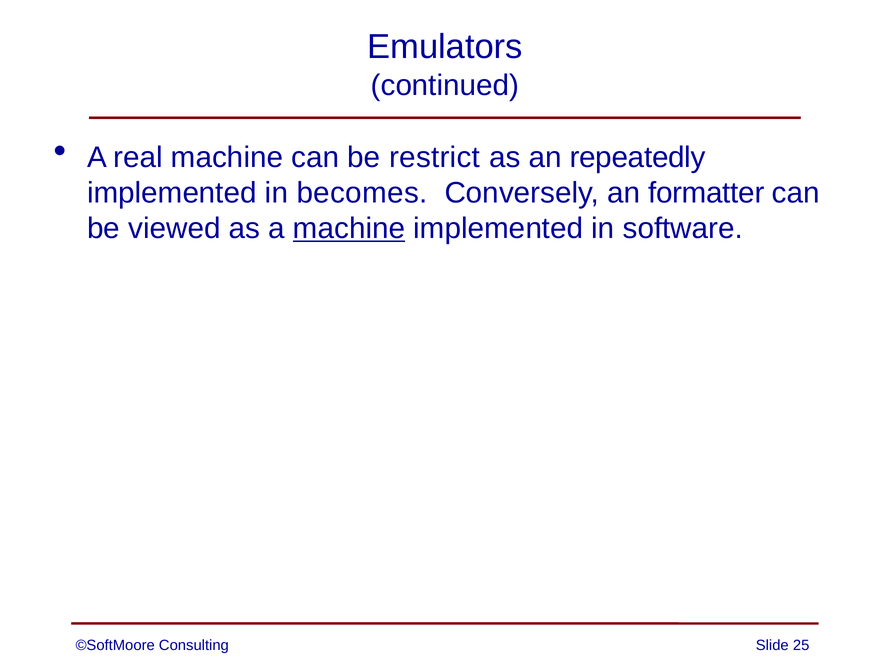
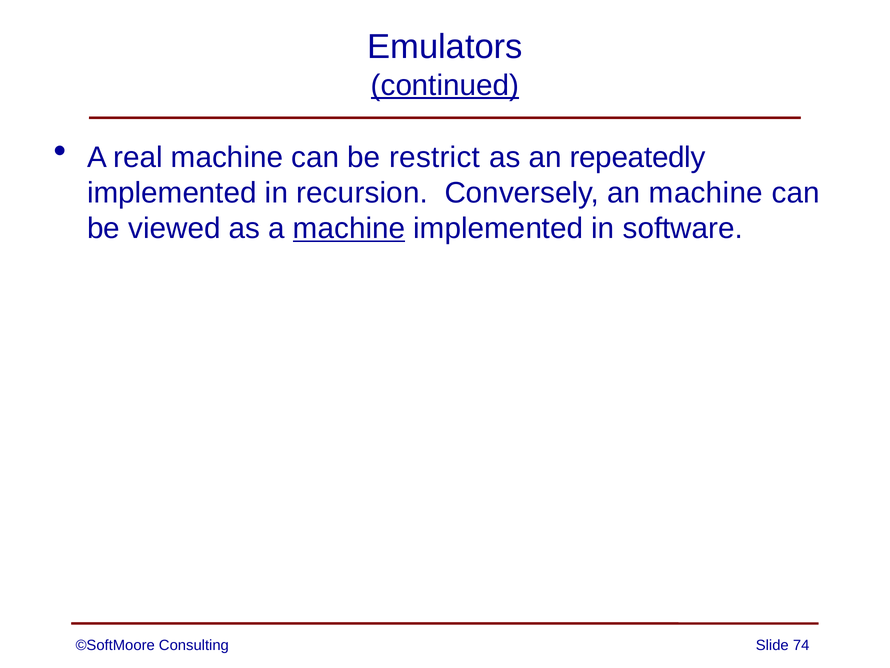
continued underline: none -> present (445, 85)
becomes: becomes -> recursion (362, 193)
an formatter: formatter -> machine (706, 193)
25: 25 -> 74 (801, 645)
